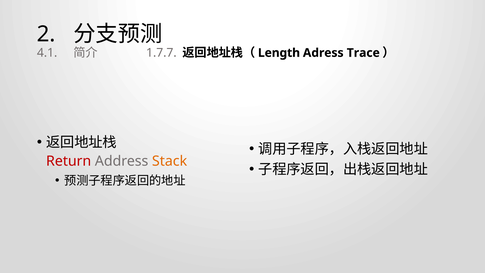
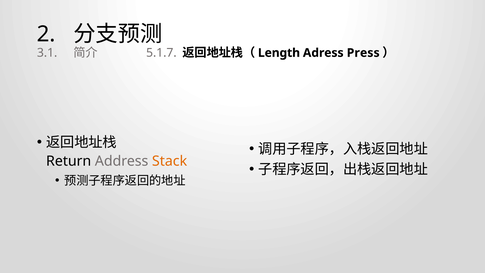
4.1: 4.1 -> 3.1 (47, 53)
1.7.7: 1.7.7 -> 5.1.7 (161, 53)
Trace: Trace -> Press (363, 53)
Return colour: red -> black (69, 161)
